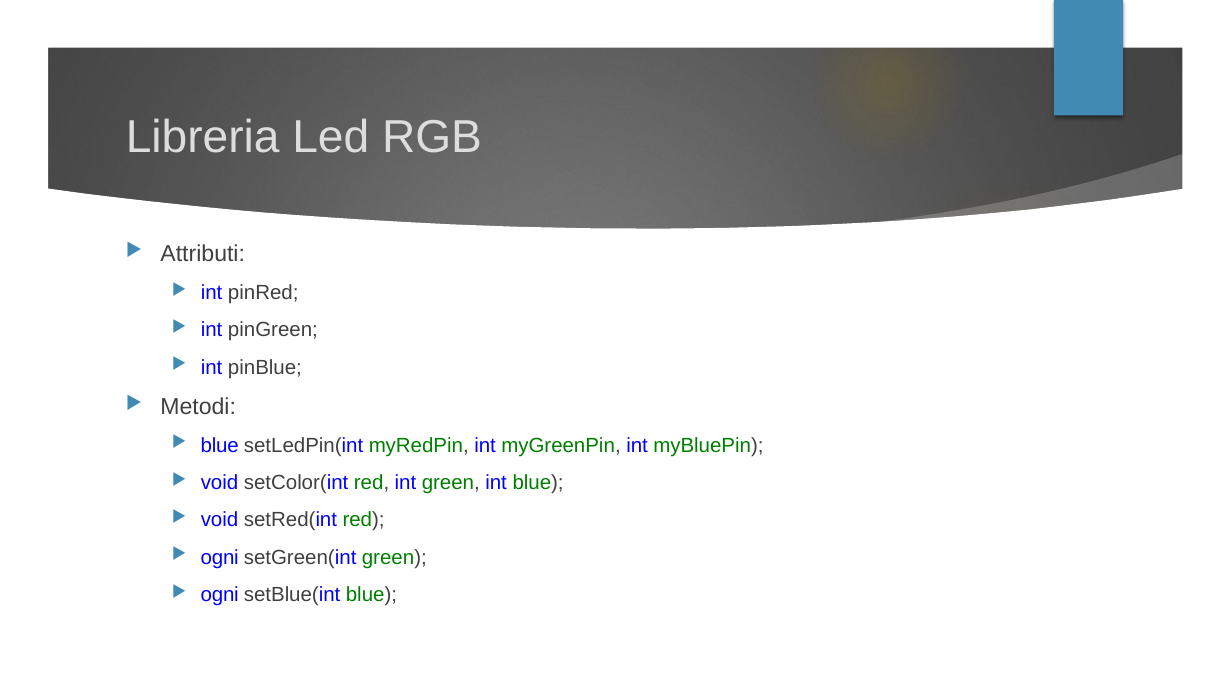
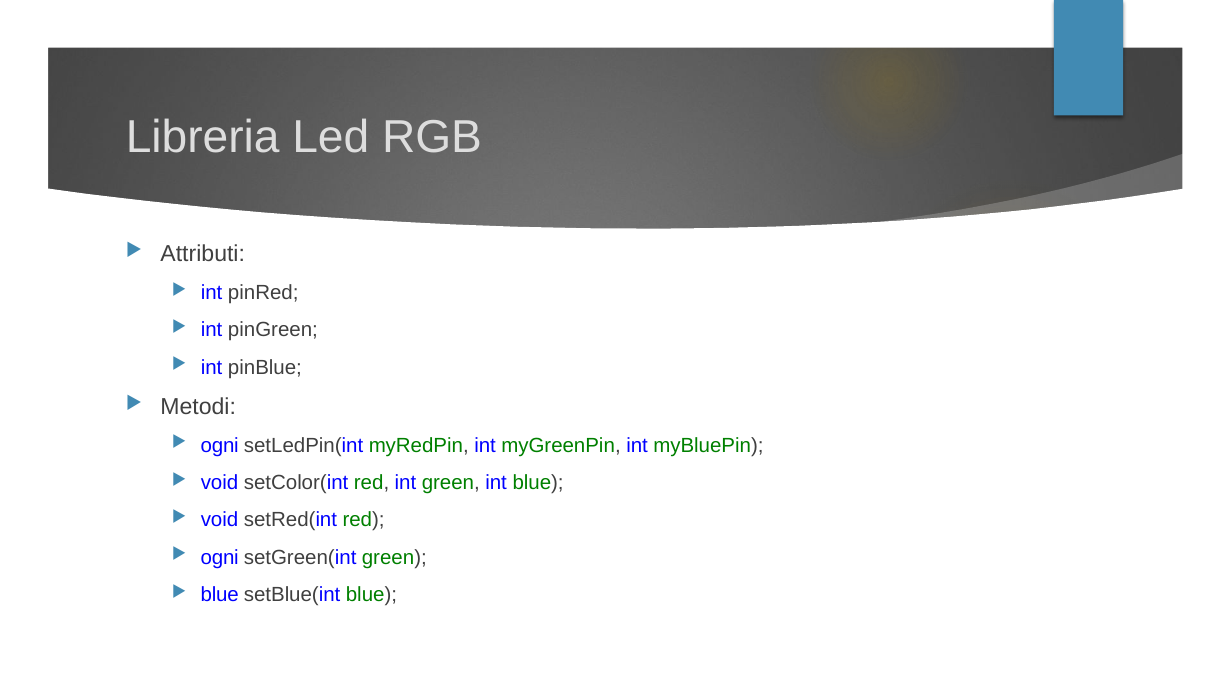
blue: blue -> ogni (220, 446)
ogni: ogni -> blue (220, 595)
